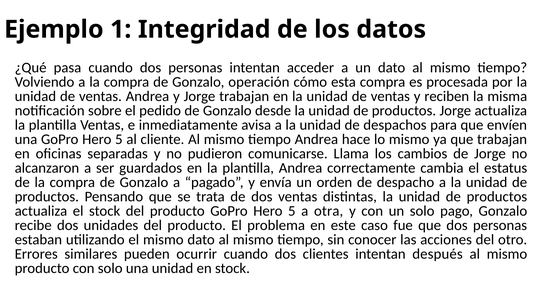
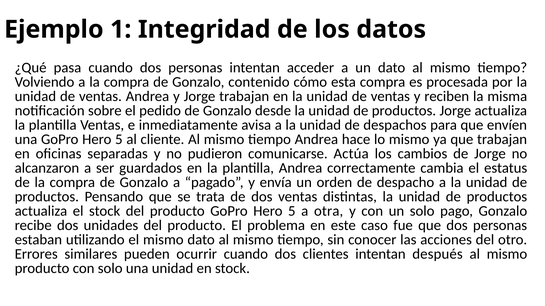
operación: operación -> contenido (259, 82)
Llama: Llama -> Actúa (351, 154)
